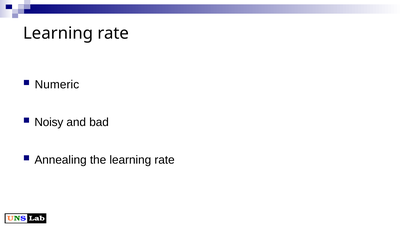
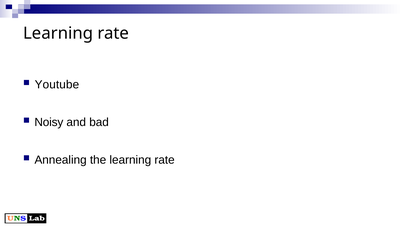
Numeric: Numeric -> Youtube (57, 84)
